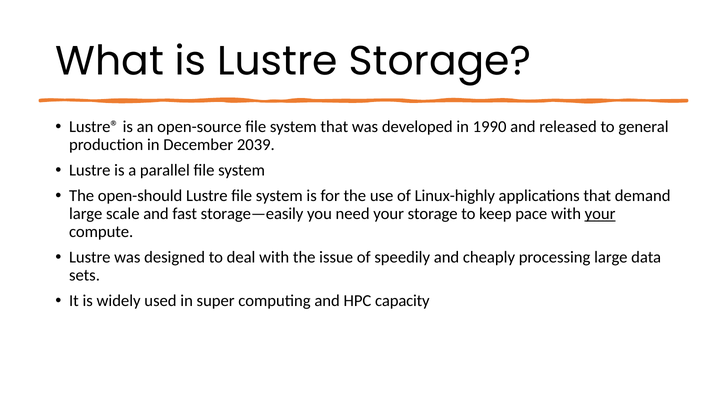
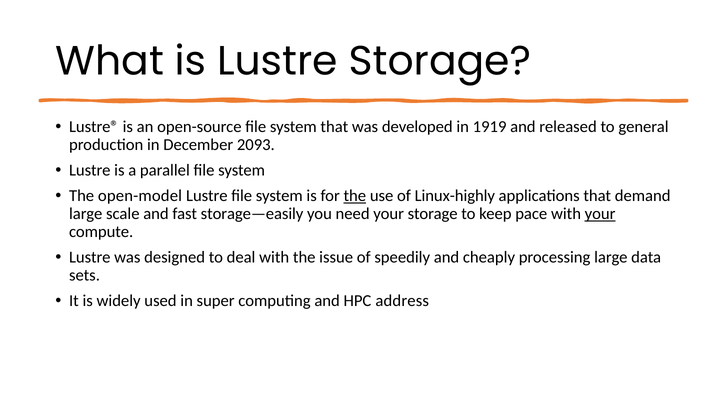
1990: 1990 -> 1919 (490, 127)
2039: 2039 -> 2093 (256, 145)
open-should: open-should -> open-model (140, 196)
the underline: none -> present (355, 196)
capacity: capacity -> address (402, 301)
